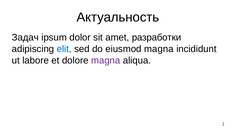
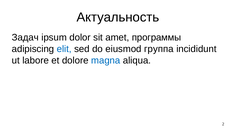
разработки: разработки -> программы (156, 37)
eiusmod magna: magna -> группа (159, 49)
magna colour: purple -> blue (106, 60)
